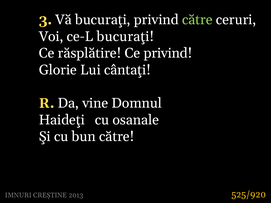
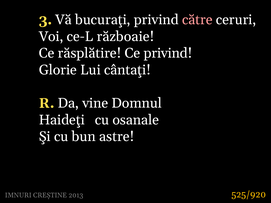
către colour: light green -> pink (197, 20)
ce-L bucuraţi: bucuraţi -> războaie (126, 37)
bun către: către -> astre (117, 137)
